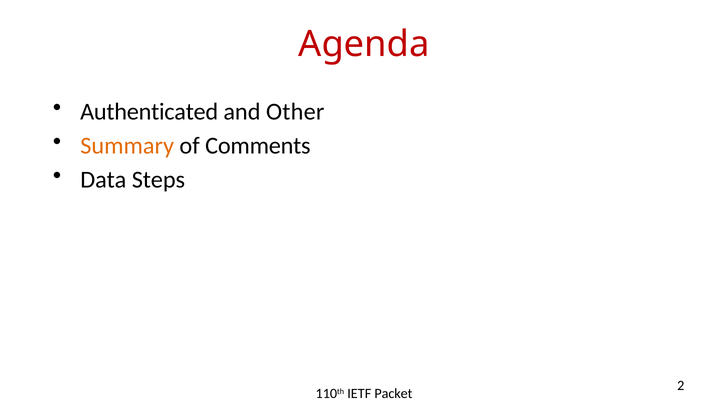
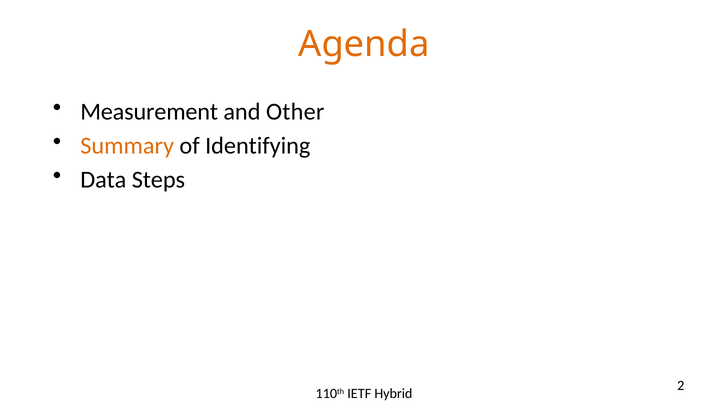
Agenda colour: red -> orange (364, 45)
Authenticated: Authenticated -> Measurement (149, 112)
Comments: Comments -> Identifying (258, 146)
Packet: Packet -> Hybrid (393, 394)
